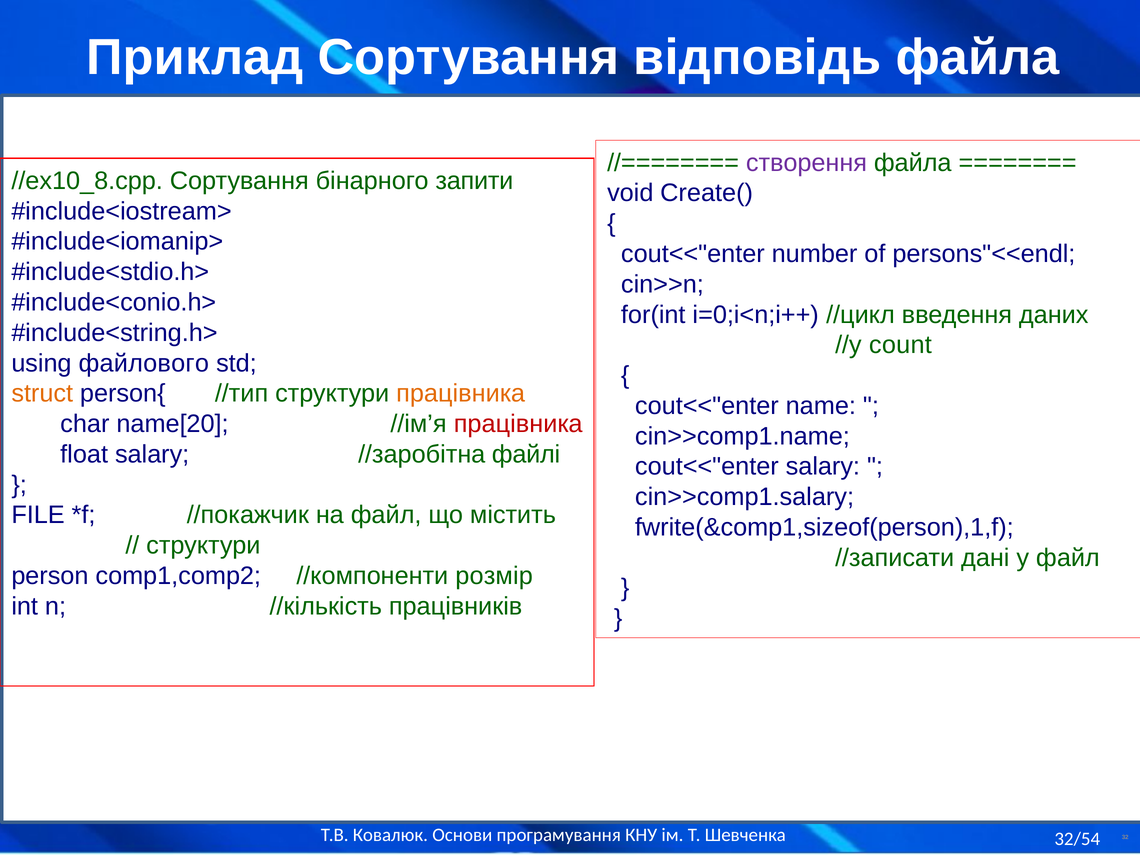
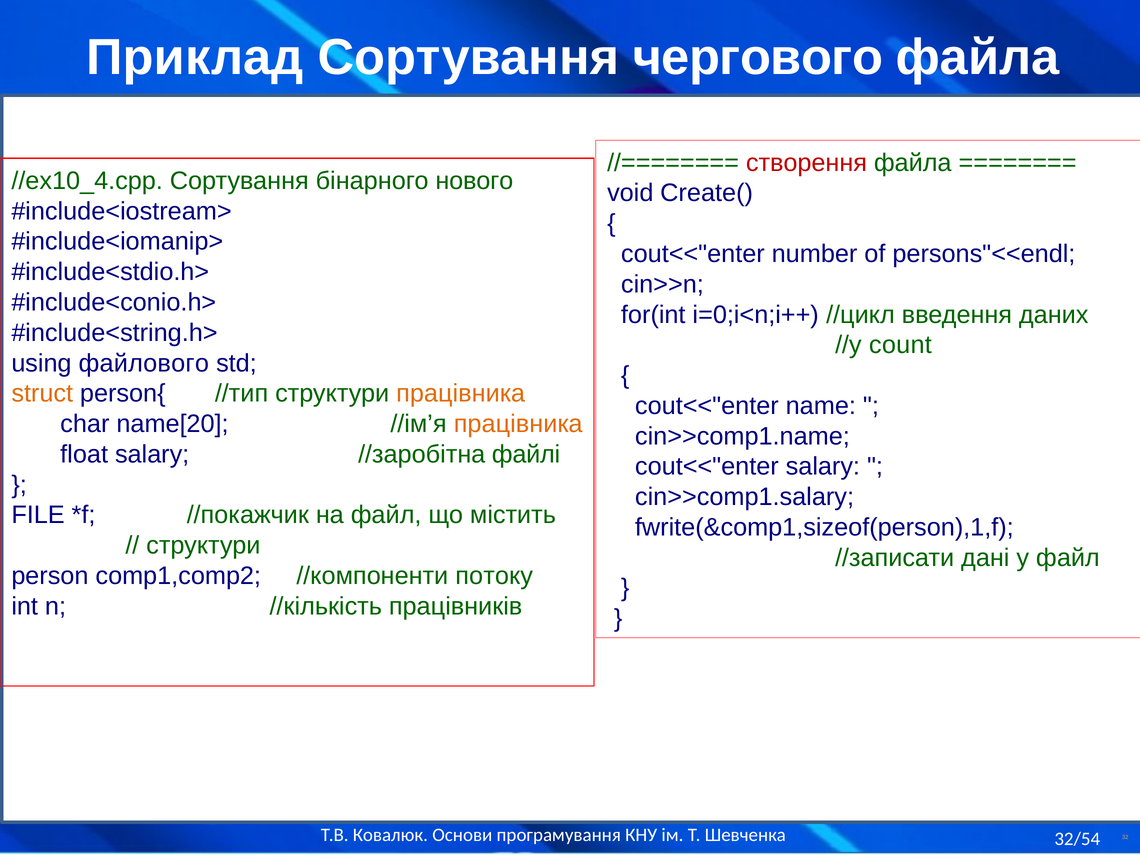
відповідь: відповідь -> чергового (758, 57)
створення colour: purple -> red (806, 163)
//ex10_8.cpp: //ex10_8.cpp -> //ex10_4.cpp (87, 181)
запити: запити -> нового (474, 181)
працівника colour: red -> orange (518, 424)
розмір: розмір -> потоку (494, 576)
